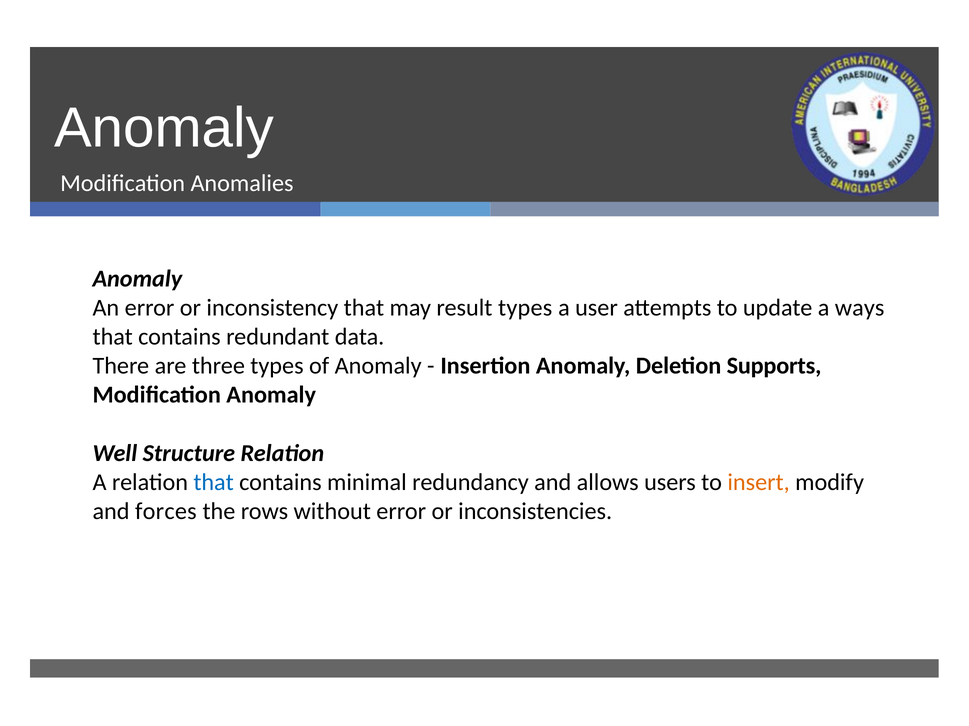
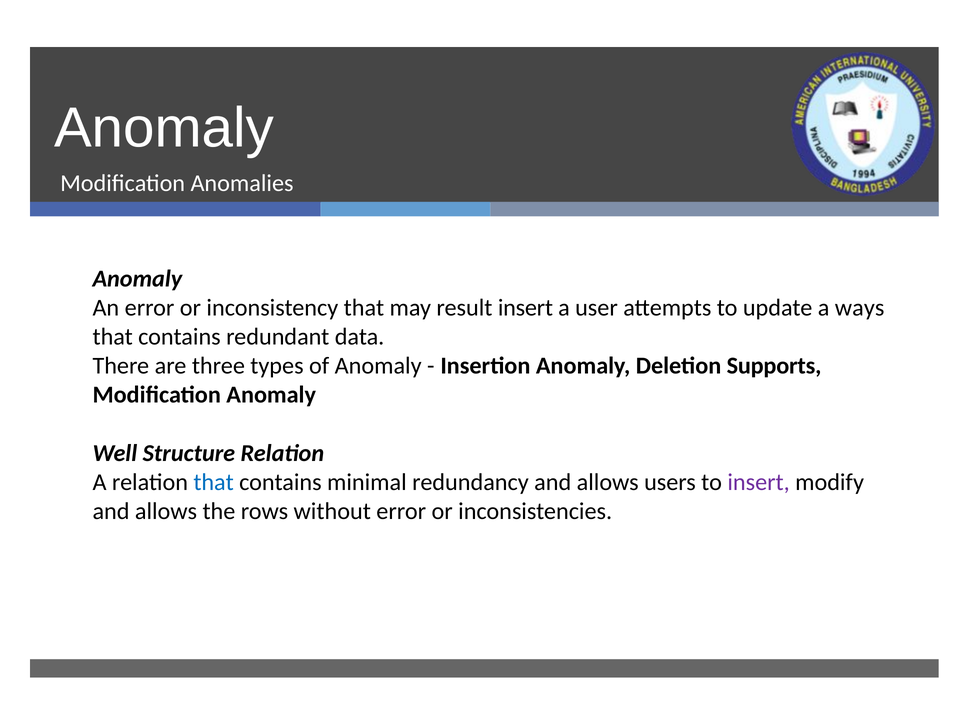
result types: types -> insert (525, 308)
insert colour: orange -> purple (759, 483)
forces: forces -> allows (166, 512)
